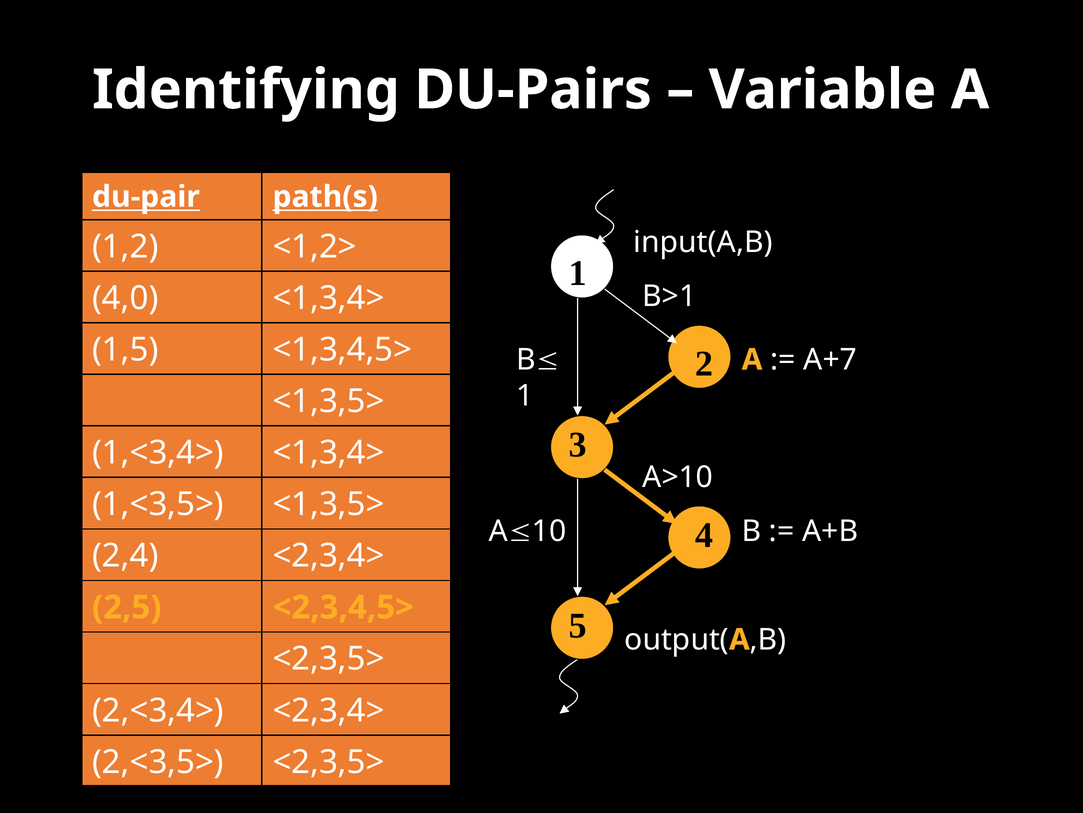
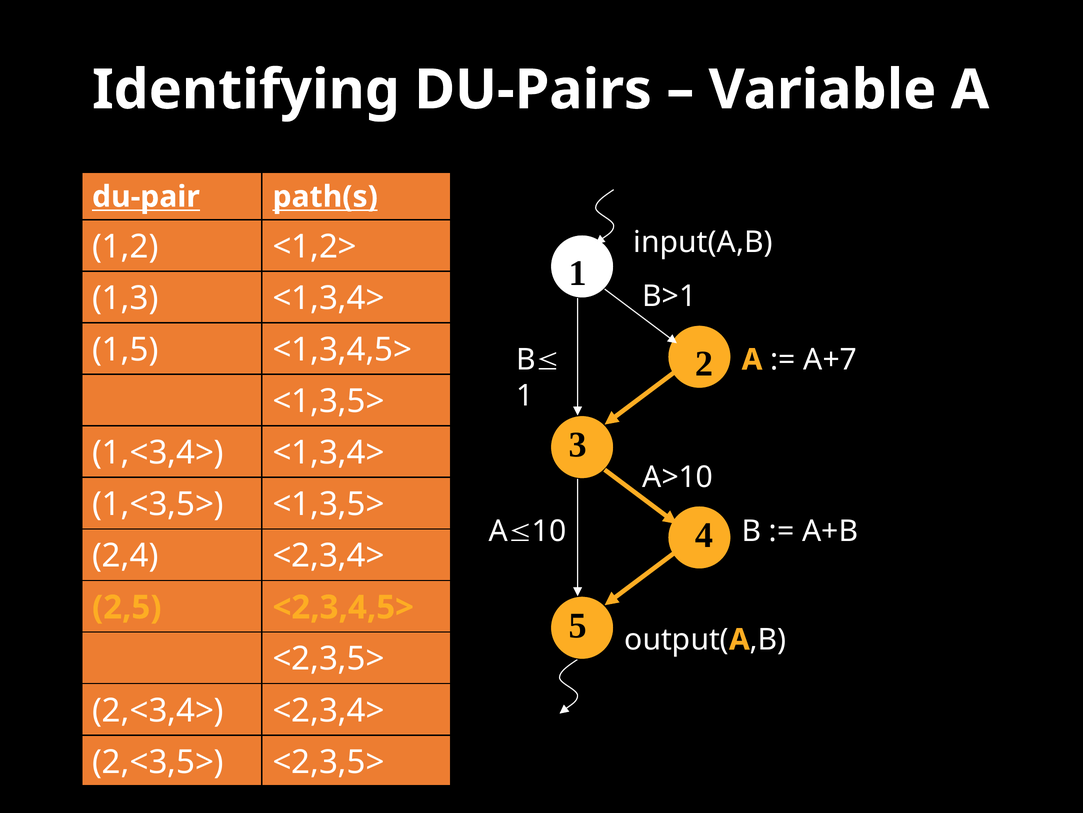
4,0: 4,0 -> 1,3 (125, 298)
